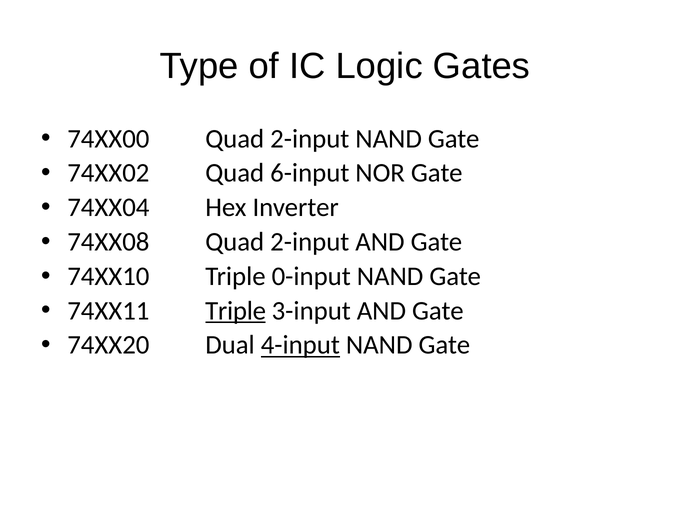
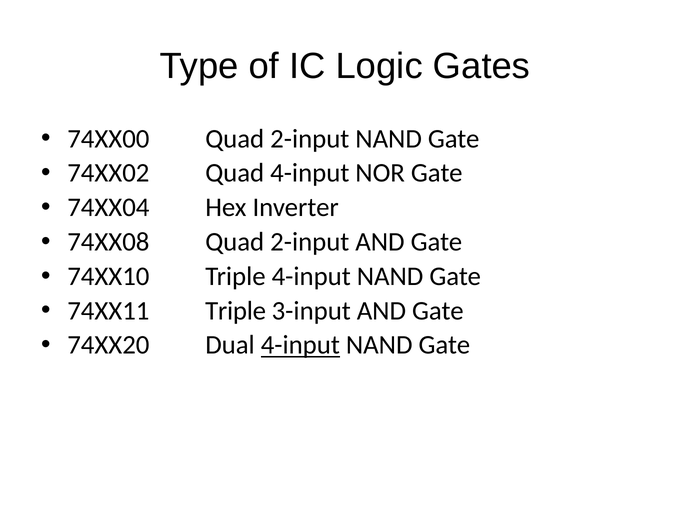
Quad 6-input: 6-input -> 4-input (310, 173)
Triple 0-input: 0-input -> 4-input (311, 276)
Triple underline: present -> none (236, 310)
